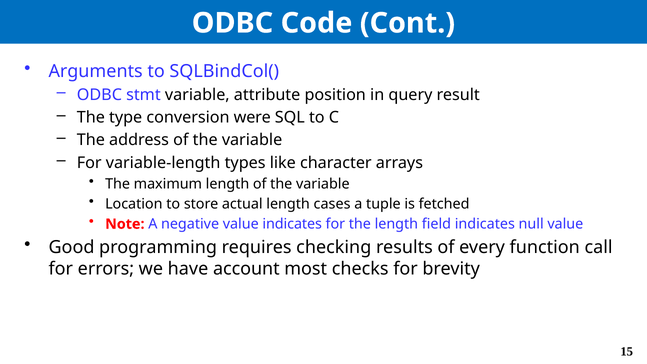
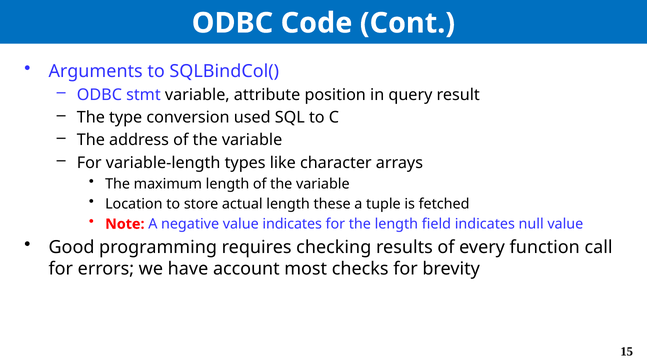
were: were -> used (252, 117)
cases: cases -> these (332, 204)
